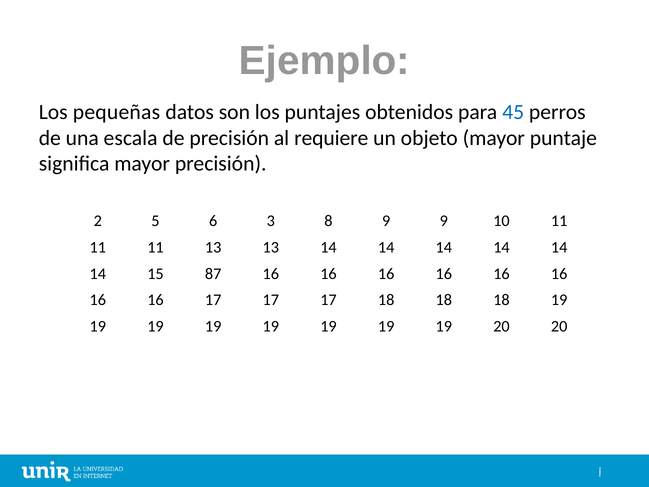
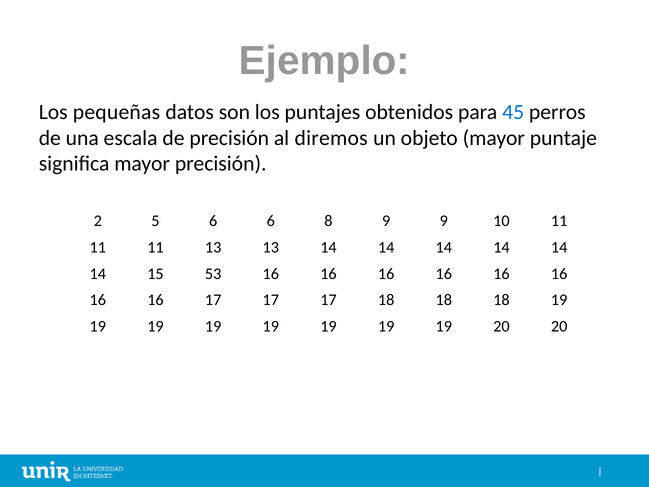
requiere: requiere -> diremos (331, 138)
6 3: 3 -> 6 (271, 221)
87: 87 -> 53 (213, 274)
